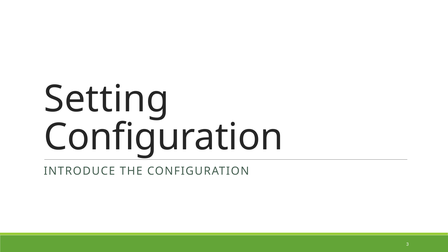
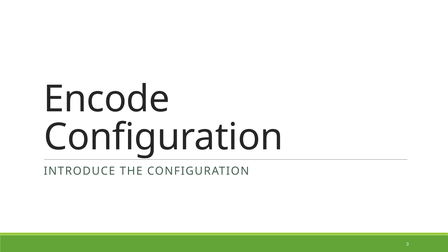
Setting: Setting -> Encode (107, 99)
